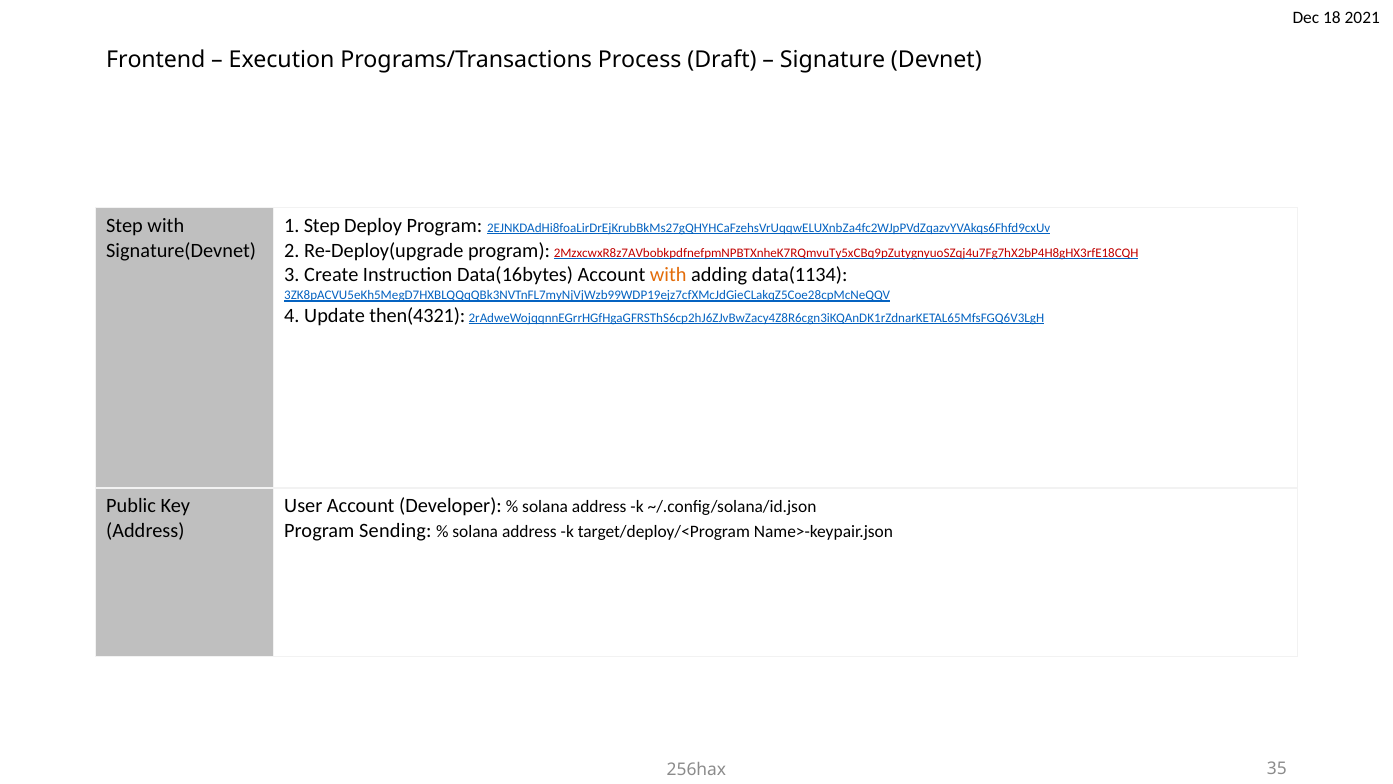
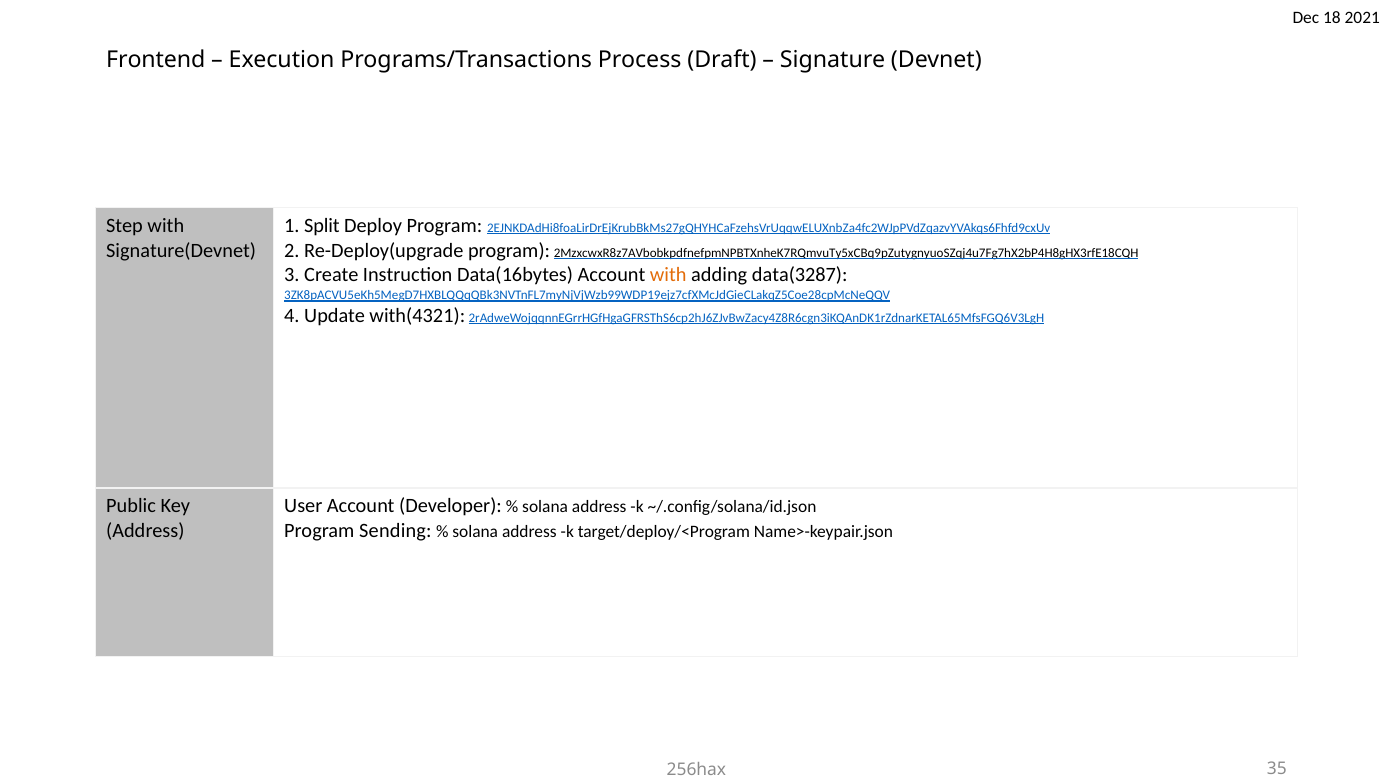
1 Step: Step -> Split (322, 225)
2MzxcwxR8z7AVbobkpdfnefpmNPBTXnheK7RQmvuTy5xCBq9pZutygnyuoSZqj4u7Fg7hX2bP4H8gHX3rfE18CQH colour: red -> black (846, 253)
data(1134: data(1134 -> data(3287 (800, 275)
then(4321: then(4321 -> with(4321 (417, 316)
